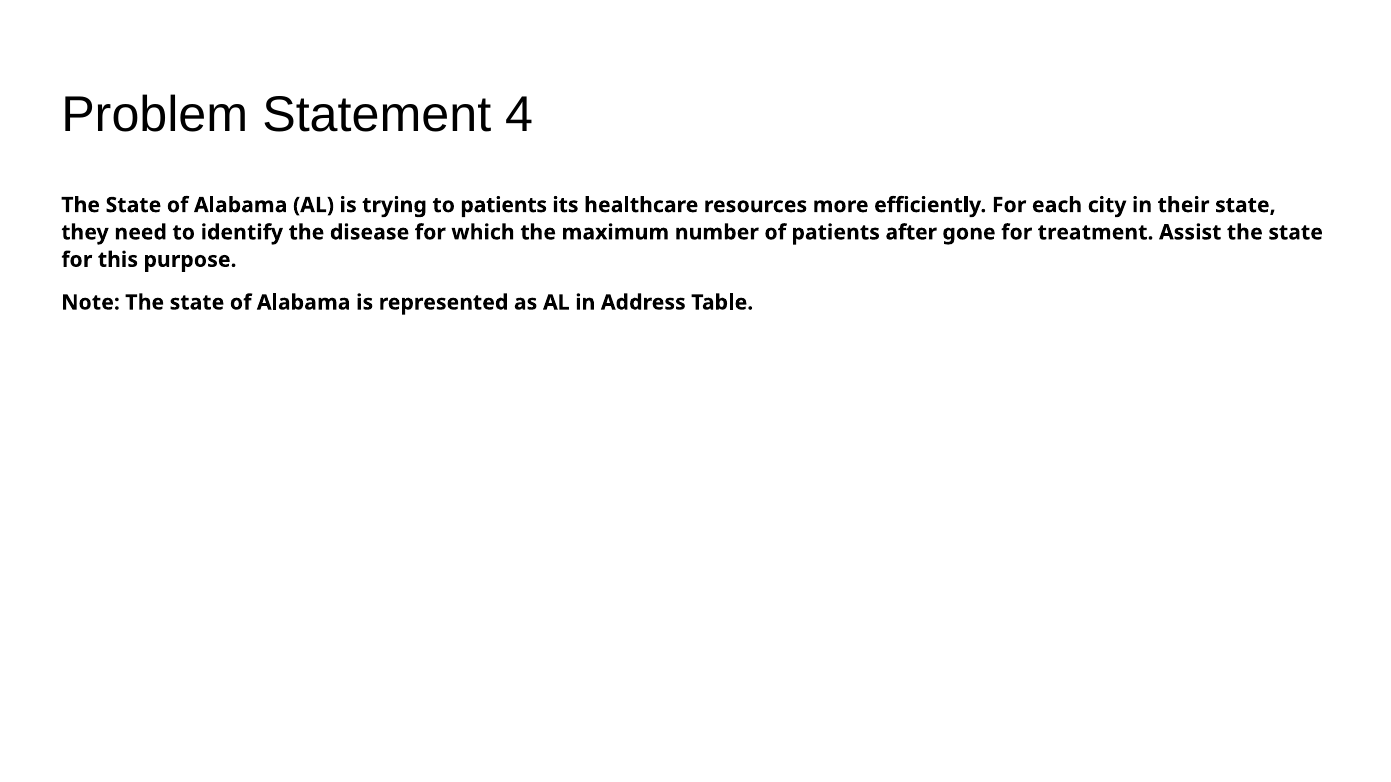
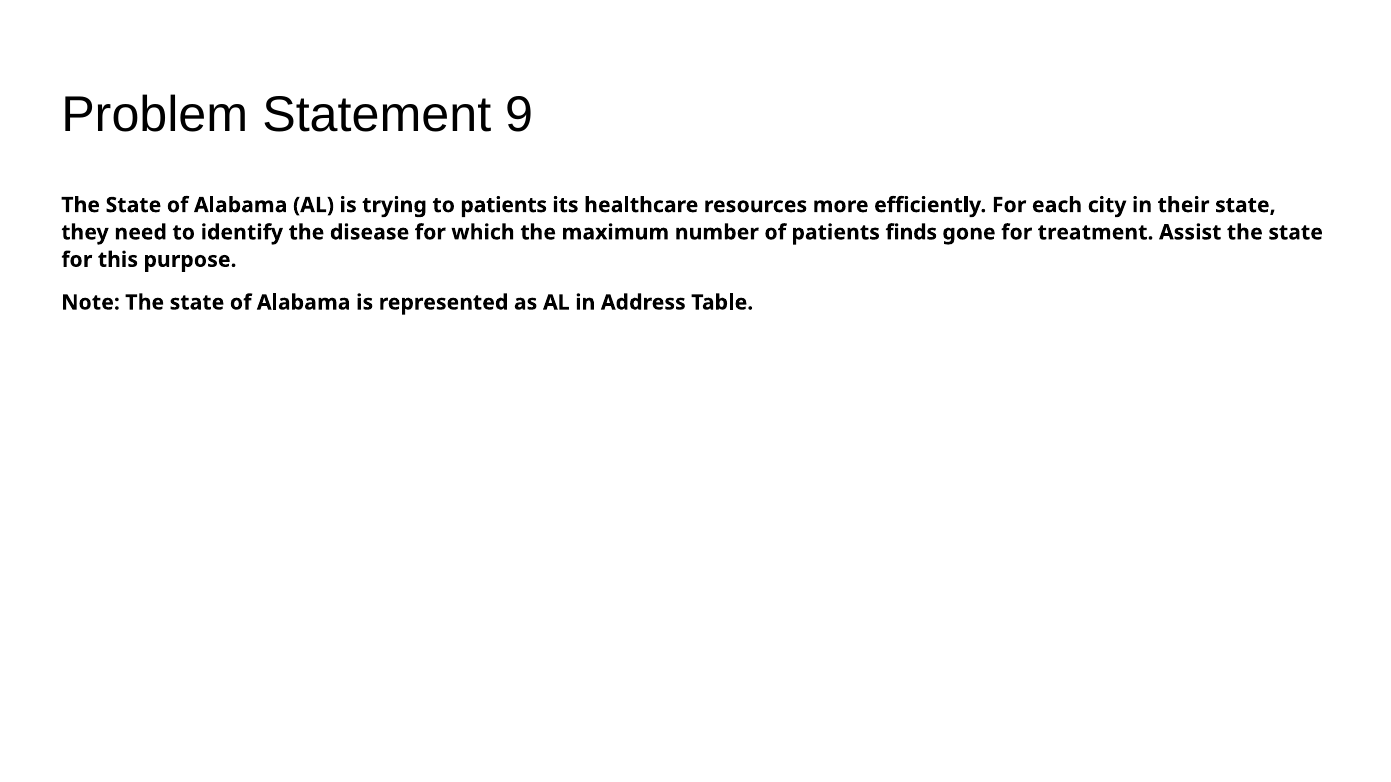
4: 4 -> 9 (519, 115)
after: after -> finds (911, 233)
